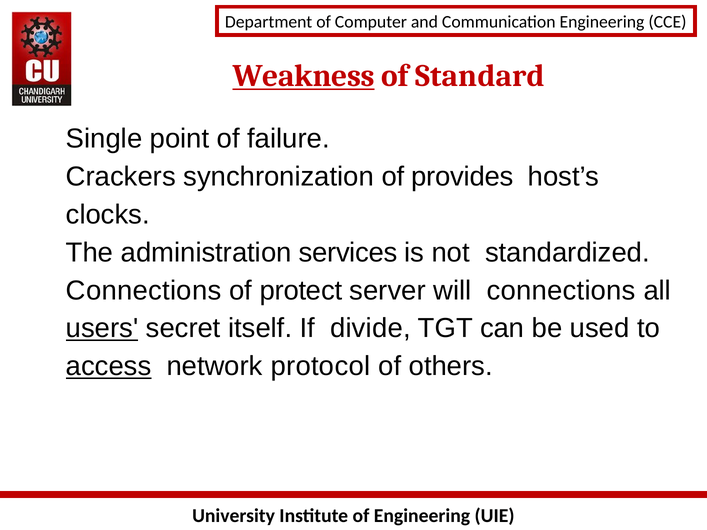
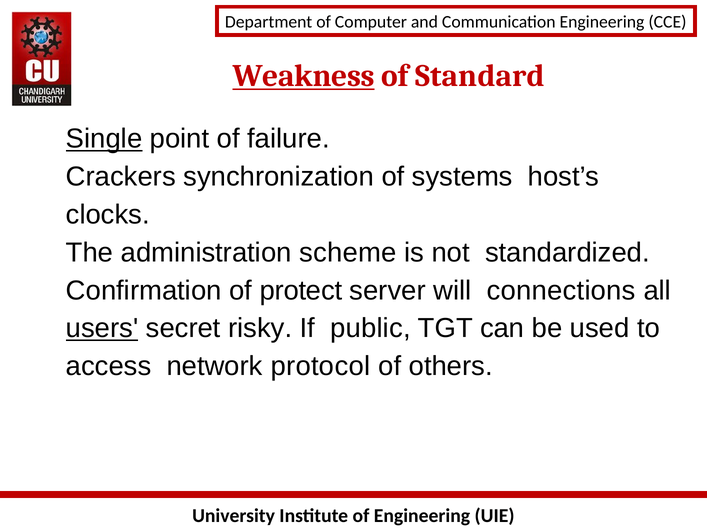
Single underline: none -> present (104, 139)
provides: provides -> systems (462, 177)
services: services -> scheme (348, 253)
Connections: Connections -> Confirmation (144, 291)
itself: itself -> risky (260, 329)
divide: divide -> public (370, 329)
access underline: present -> none (109, 366)
